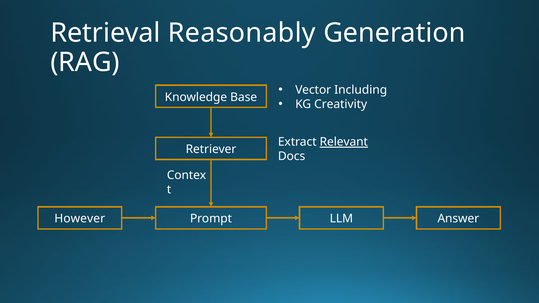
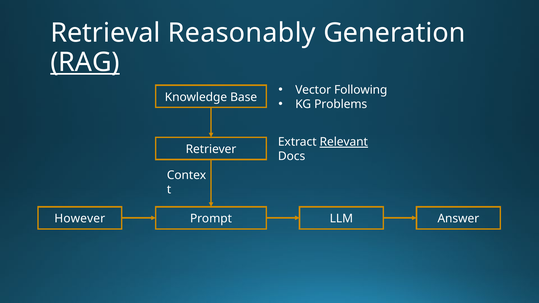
RAG underline: none -> present (85, 62)
Including: Including -> Following (361, 90)
Creativity: Creativity -> Problems (341, 104)
